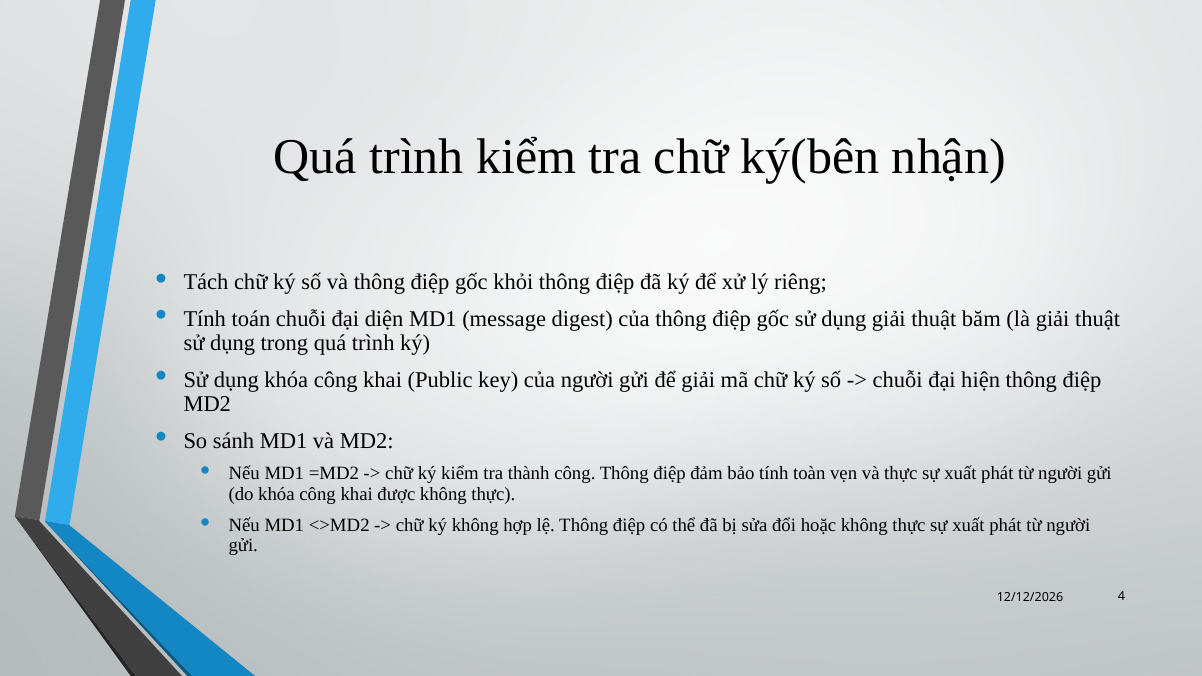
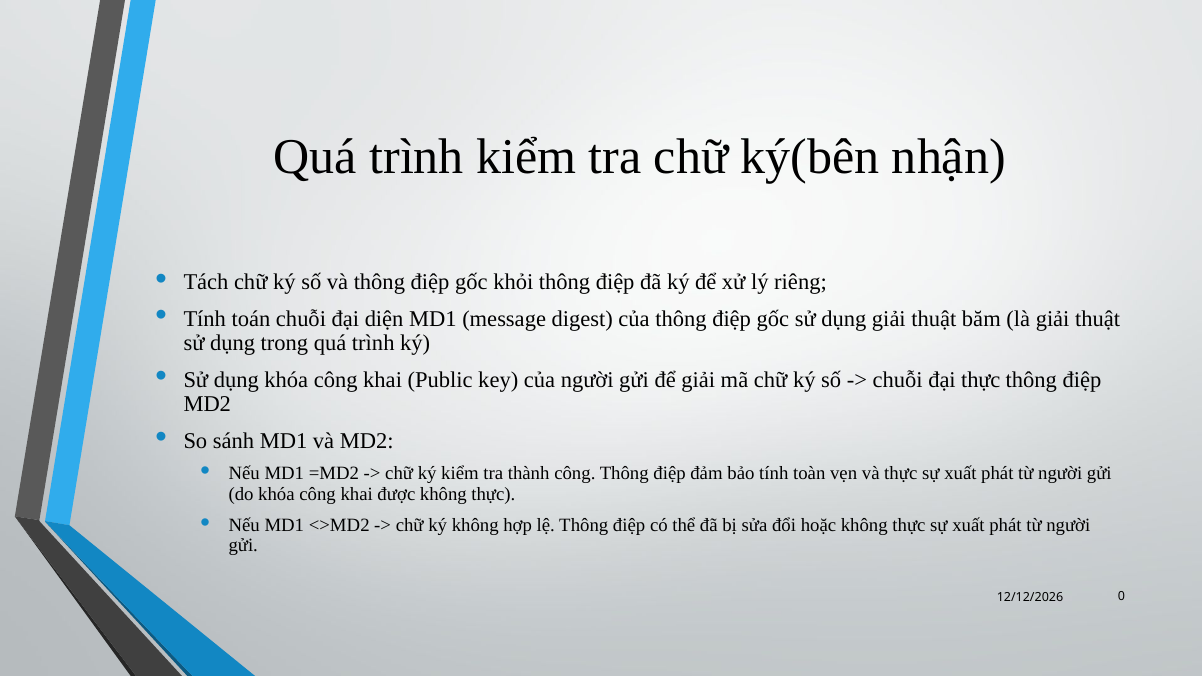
đại hiện: hiện -> thực (981, 380)
4: 4 -> 0 (1122, 596)
